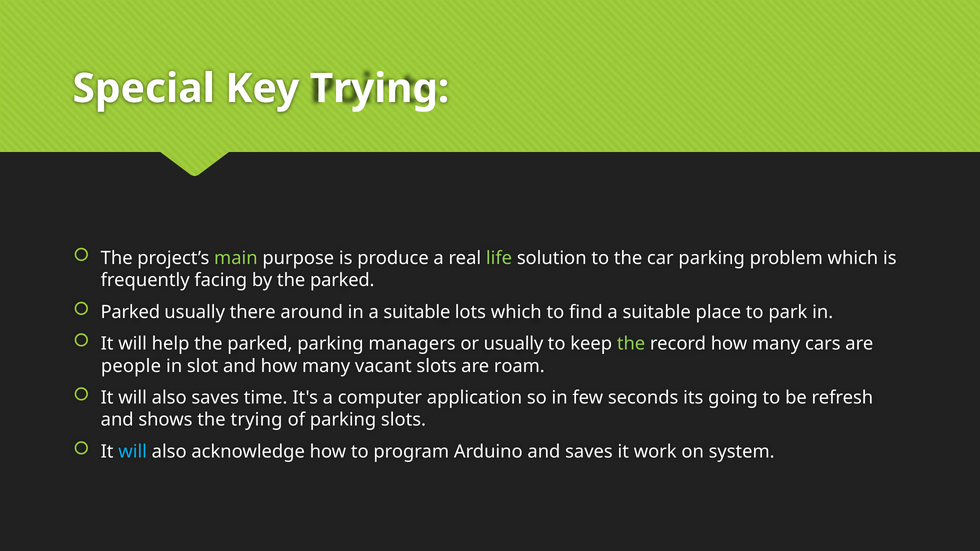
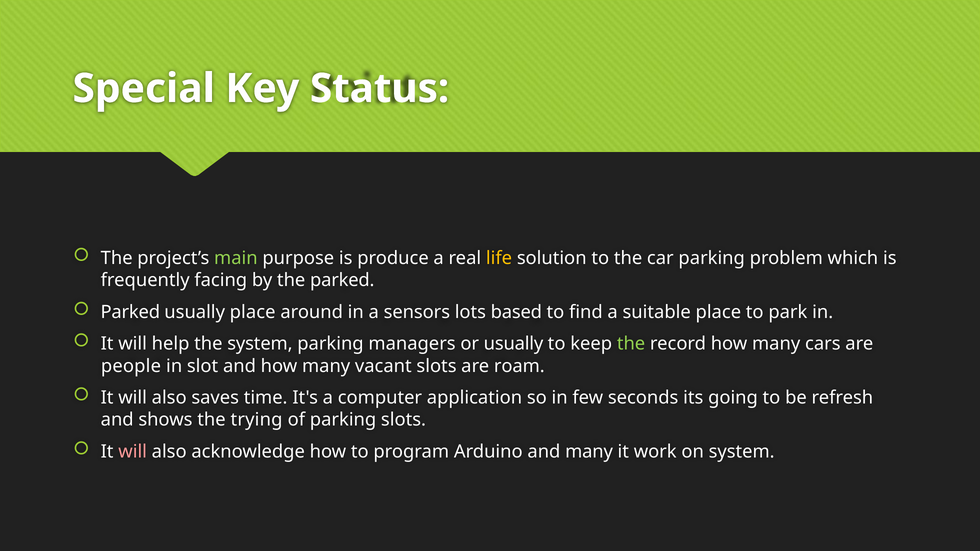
Key Trying: Trying -> Status (380, 89)
life colour: light green -> yellow (499, 258)
usually there: there -> place (253, 312)
in a suitable: suitable -> sensors (417, 312)
lots which: which -> based (516, 312)
help the parked: parked -> system (260, 344)
will colour: light blue -> pink (133, 452)
and saves: saves -> many (589, 452)
